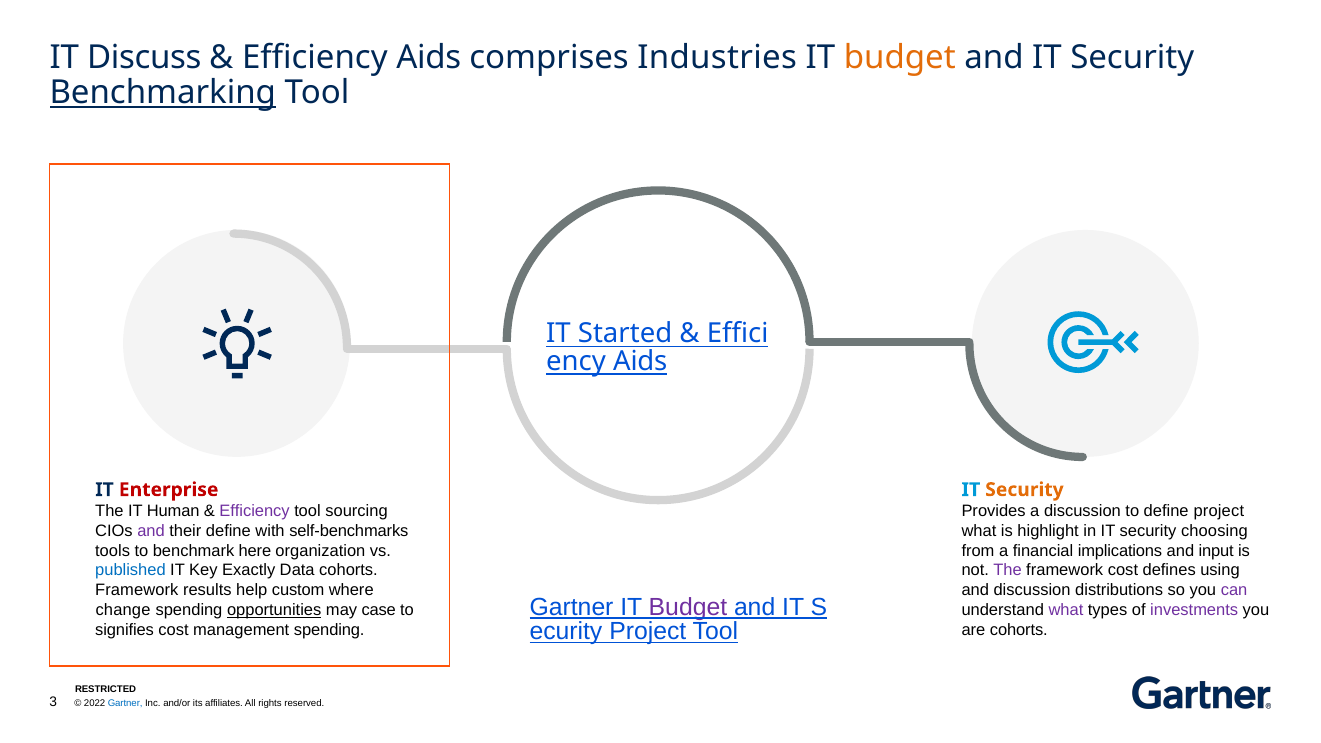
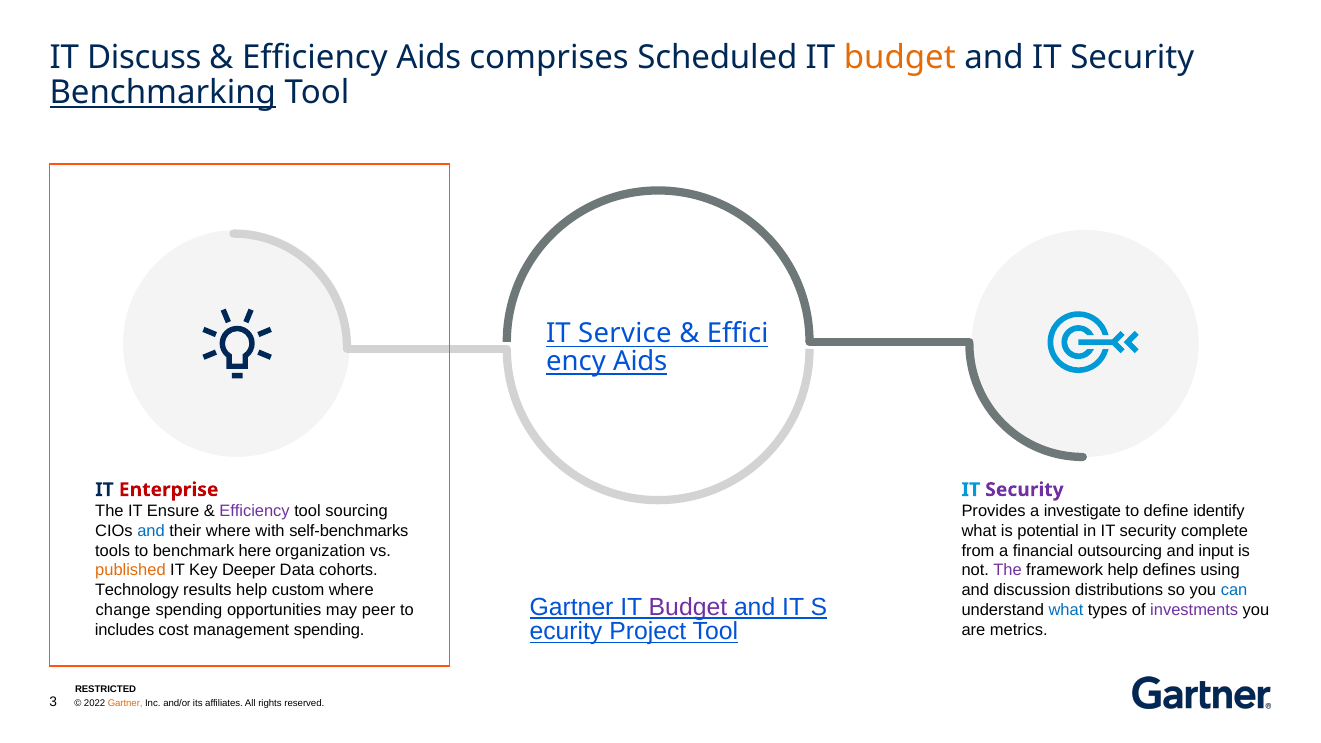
Industries: Industries -> Scheduled (717, 57)
Started: Started -> Service (625, 334)
Security colour: orange -> purple (1024, 490)
Human: Human -> Ensure (173, 511)
a discussion: discussion -> investigate (1083, 511)
define project: project -> identify (1219, 511)
and colour: purple -> blue (151, 531)
their define: define -> where (228, 531)
highlight: highlight -> potential (1048, 531)
choosing: choosing -> complete (1215, 531)
implications: implications -> outsourcing (1120, 551)
published colour: blue -> orange (130, 570)
Exactly: Exactly -> Deeper (249, 570)
framework cost: cost -> help (1123, 570)
Framework: Framework -> Technology (137, 590)
can colour: purple -> blue (1234, 590)
opportunities underline: present -> none (274, 610)
case: case -> peer (379, 610)
what colour: purple -> blue (1066, 610)
signifies: signifies -> includes (125, 630)
are cohorts: cohorts -> metrics (1019, 630)
Gartner colour: blue -> orange (125, 703)
